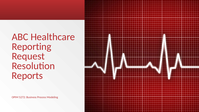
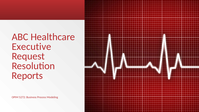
Reporting: Reporting -> Executive (31, 47)
